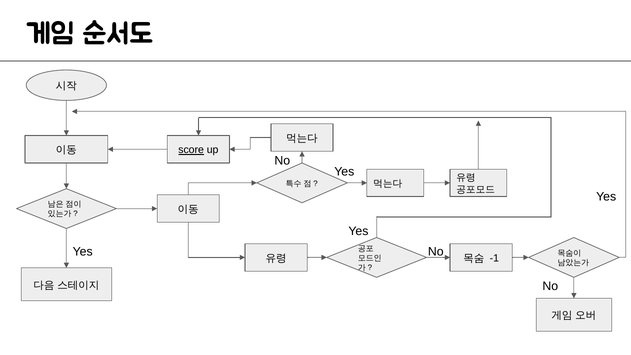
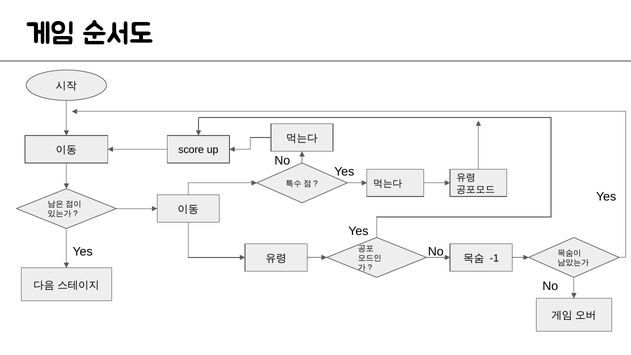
score underline: present -> none (191, 150)
